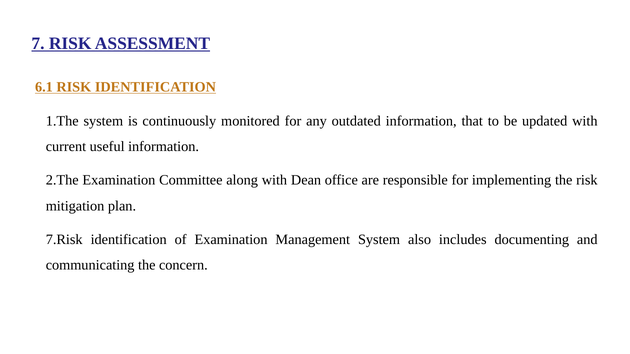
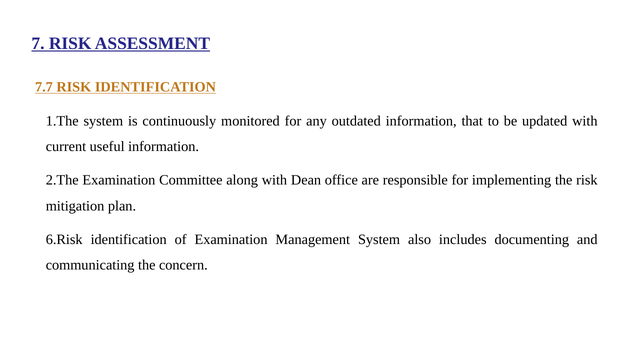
6.1: 6.1 -> 7.7 (44, 87)
7.Risk: 7.Risk -> 6.Risk (64, 240)
